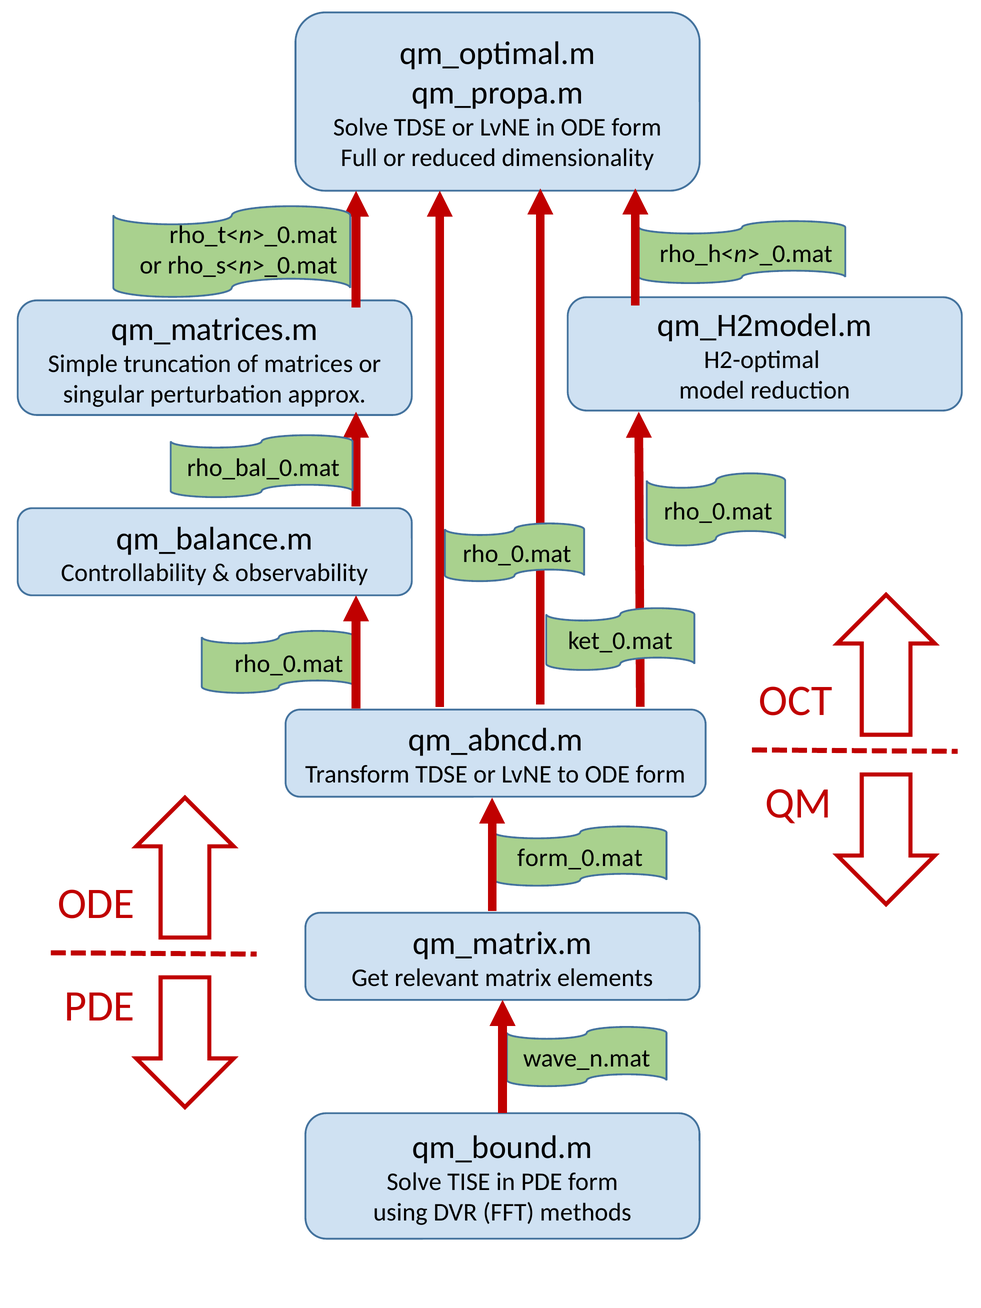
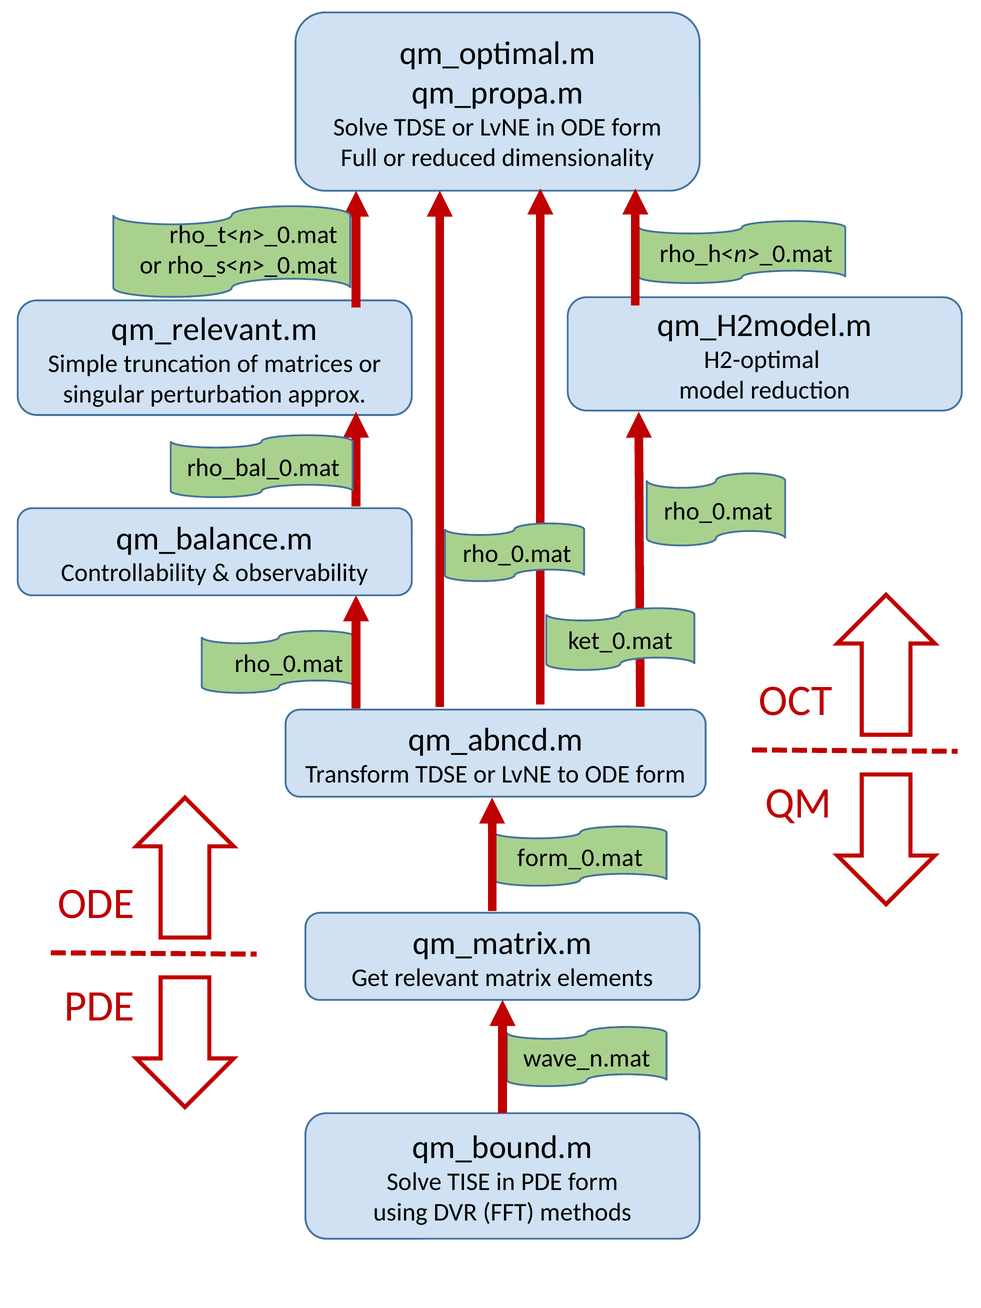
qm_matrices.m: qm_matrices.m -> qm_relevant.m (214, 329)
